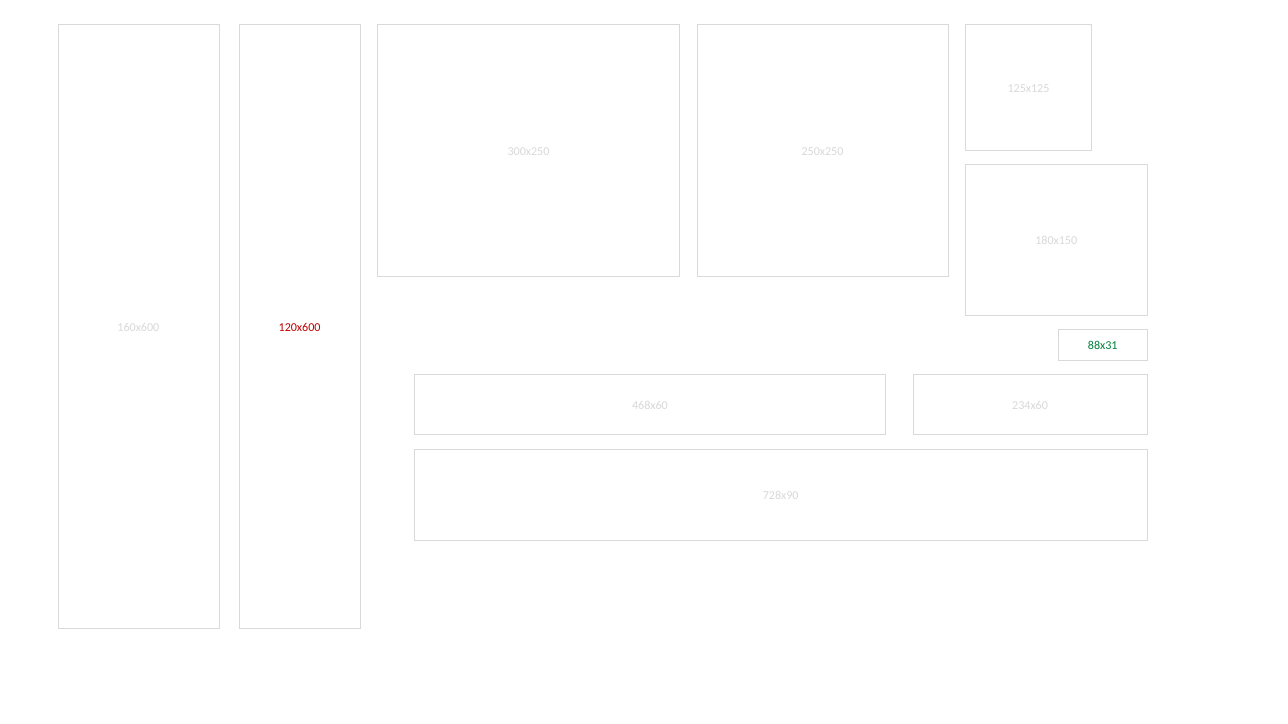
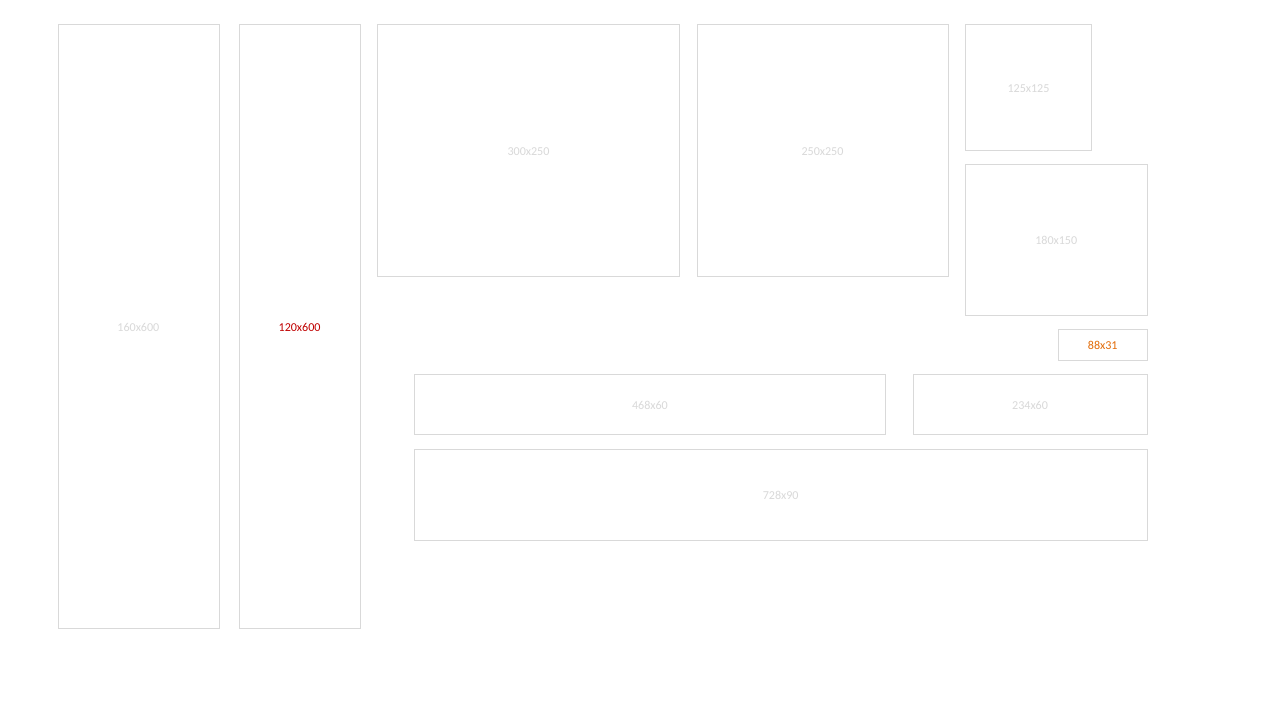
88x31 colour: green -> orange (1103, 346)
